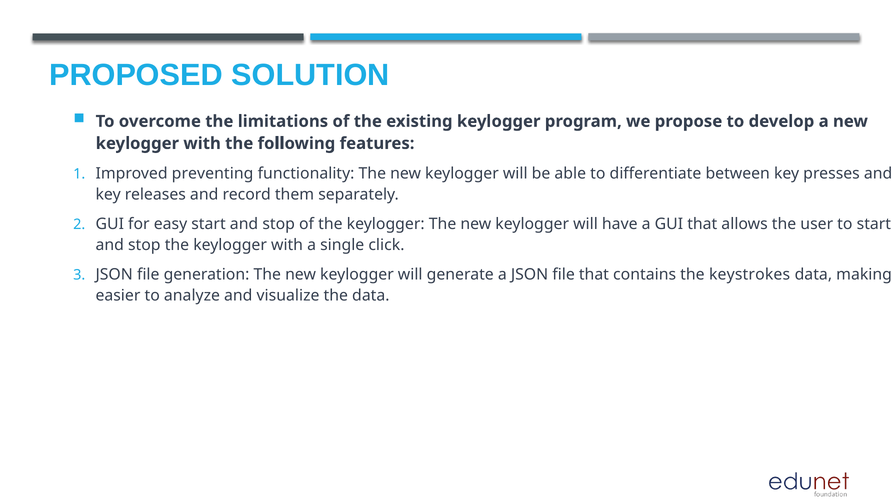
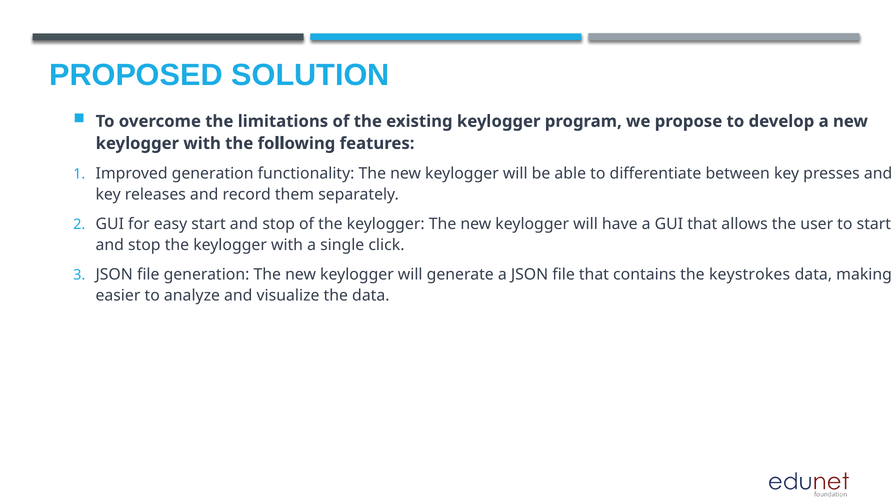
Improved preventing: preventing -> generation (213, 173)
